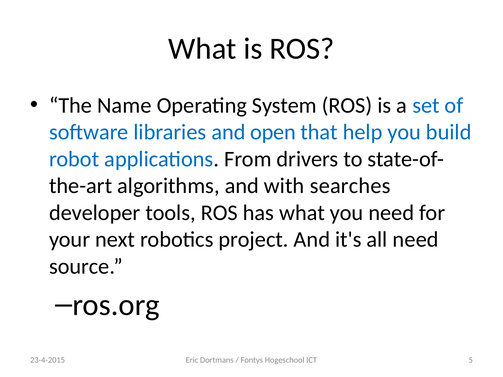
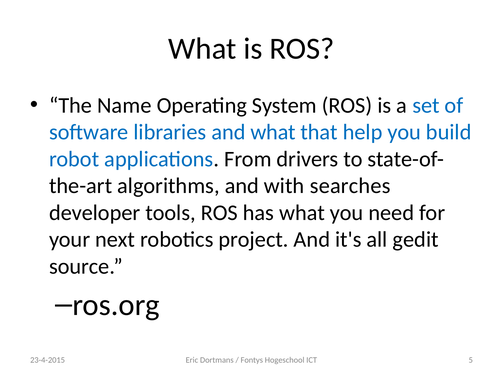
and open: open -> what (273, 132)
all need: need -> gedit (416, 240)
